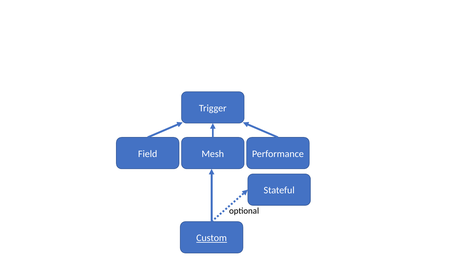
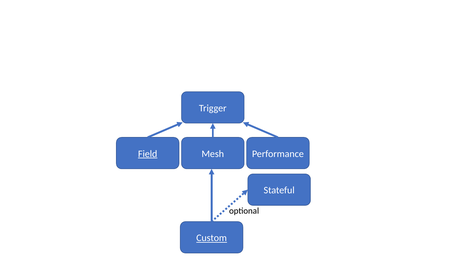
Field underline: none -> present (148, 154)
